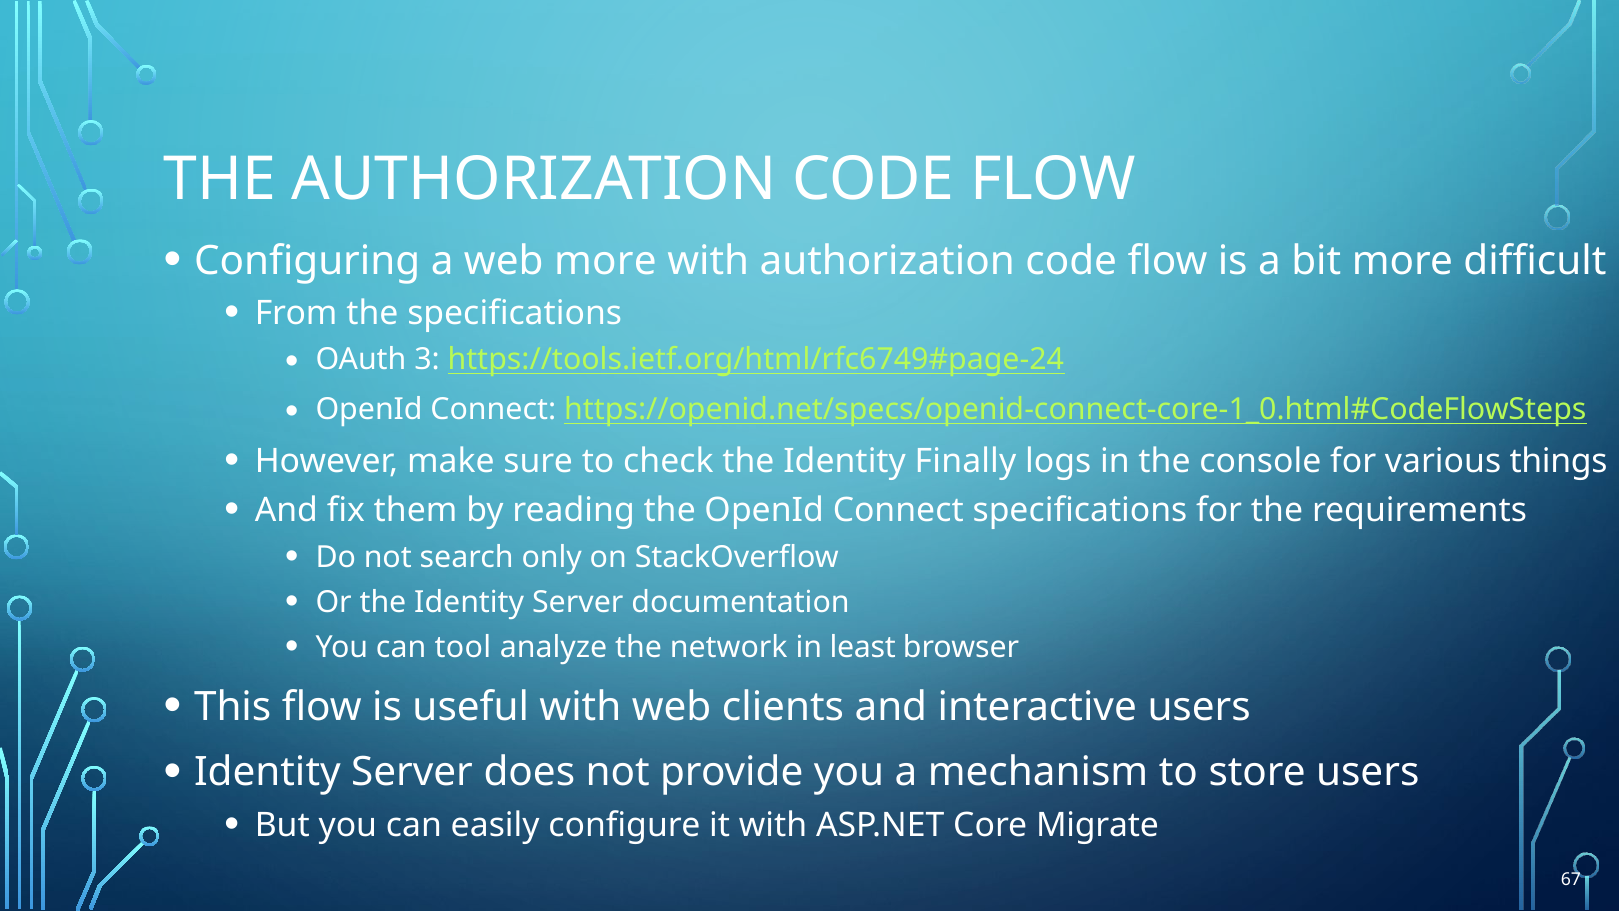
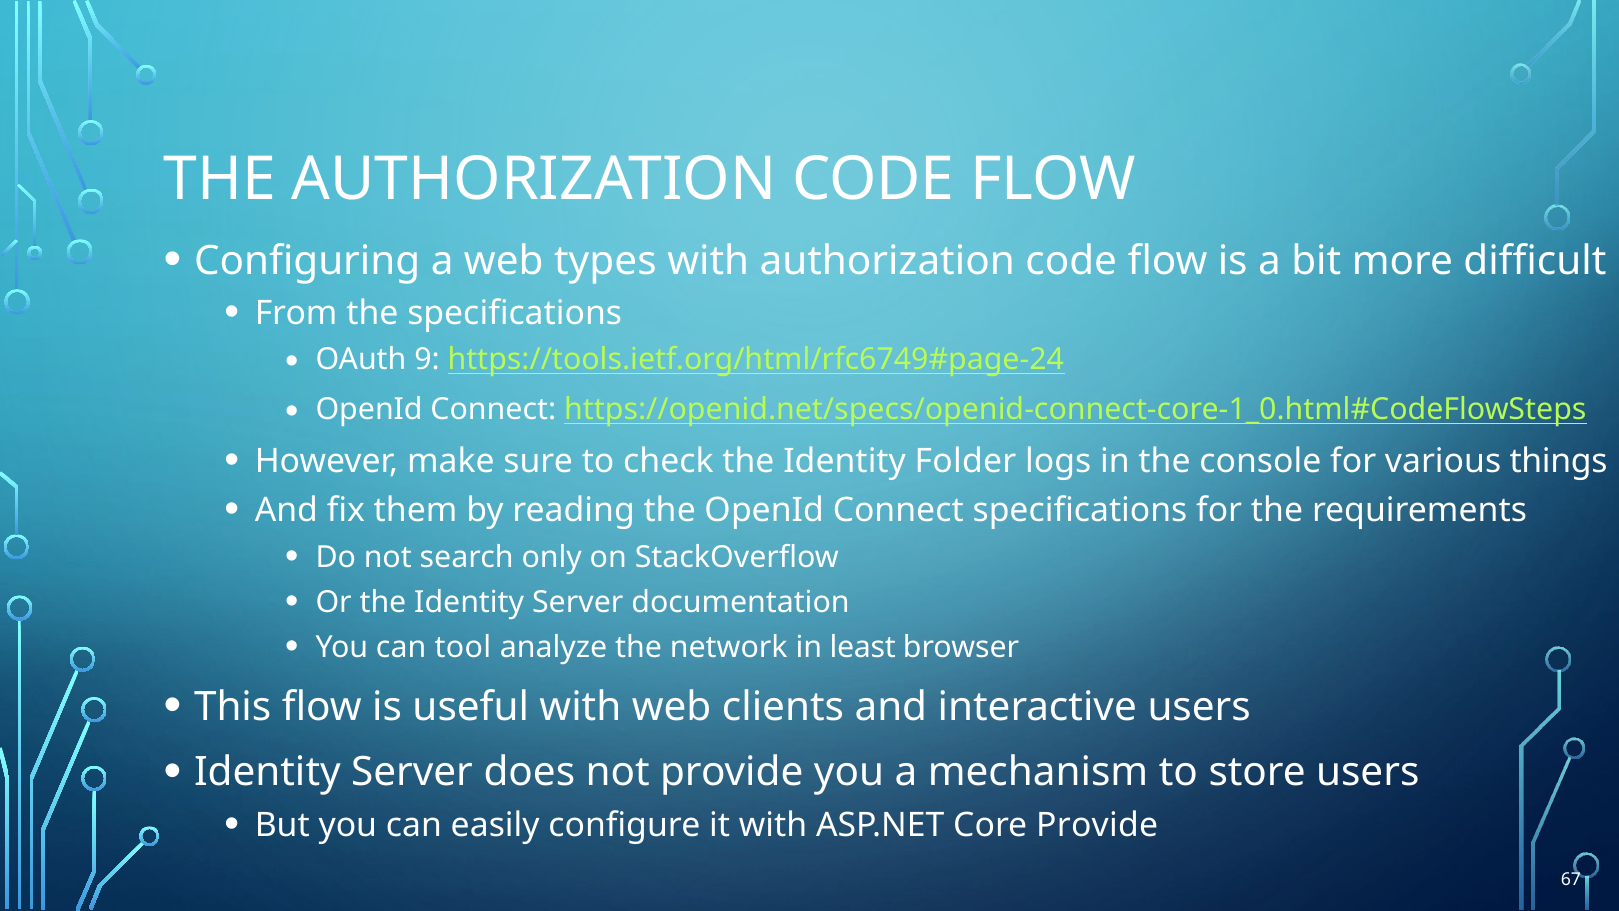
web more: more -> types (605, 261)
3: 3 -> 9 (427, 360)
Finally: Finally -> Folder (965, 462)
Core Migrate: Migrate -> Provide (1097, 825)
